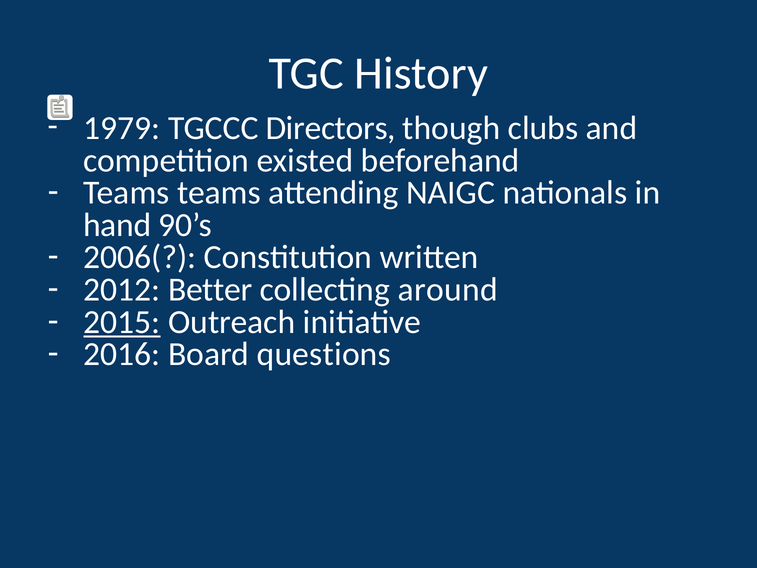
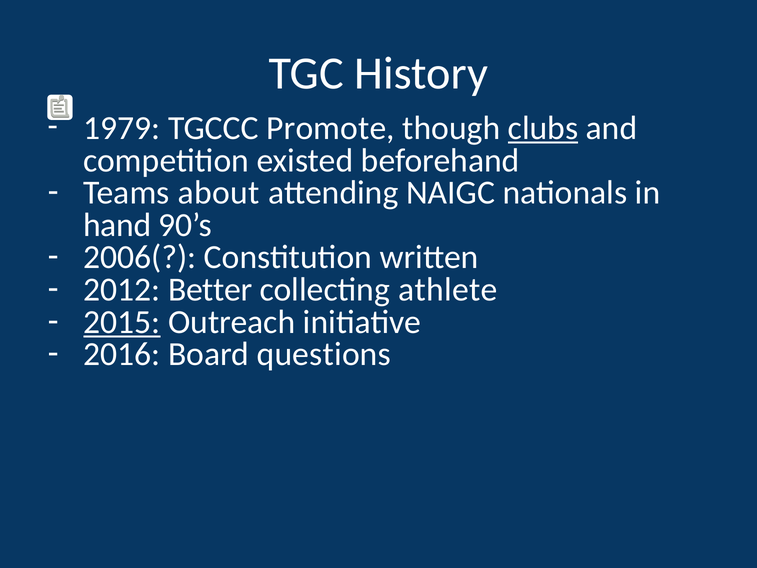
Directors: Directors -> Promote (330, 128)
clubs underline: none -> present (543, 128)
Teams teams: teams -> about (219, 193)
around: around -> athlete (448, 290)
